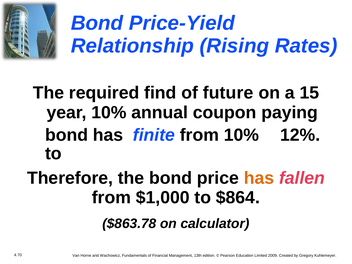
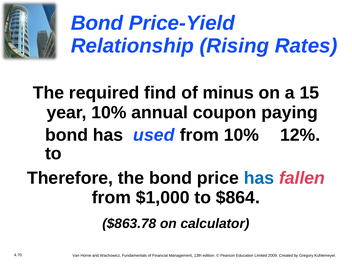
future: future -> minus (228, 93)
finite: finite -> used (154, 135)
has colour: orange -> blue (259, 178)
